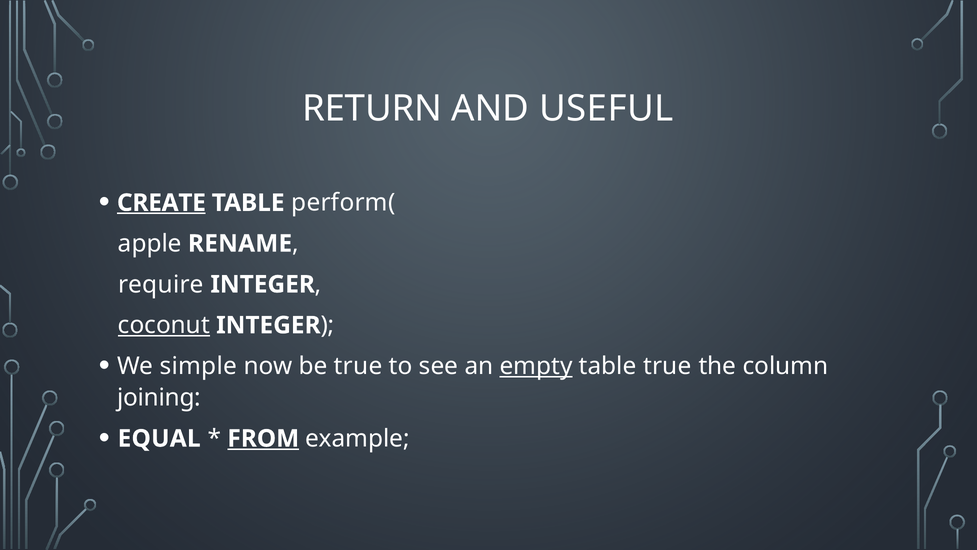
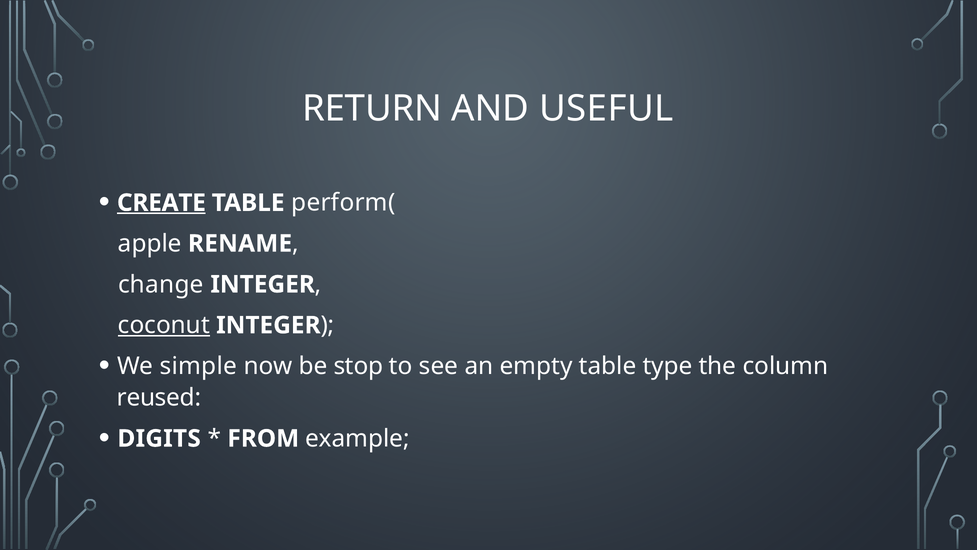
require: require -> change (161, 284)
be true: true -> stop (358, 366)
empty underline: present -> none (536, 366)
table true: true -> type (668, 366)
joining: joining -> reused (159, 397)
EQUAL: EQUAL -> DIGITS (159, 438)
FROM underline: present -> none (263, 438)
